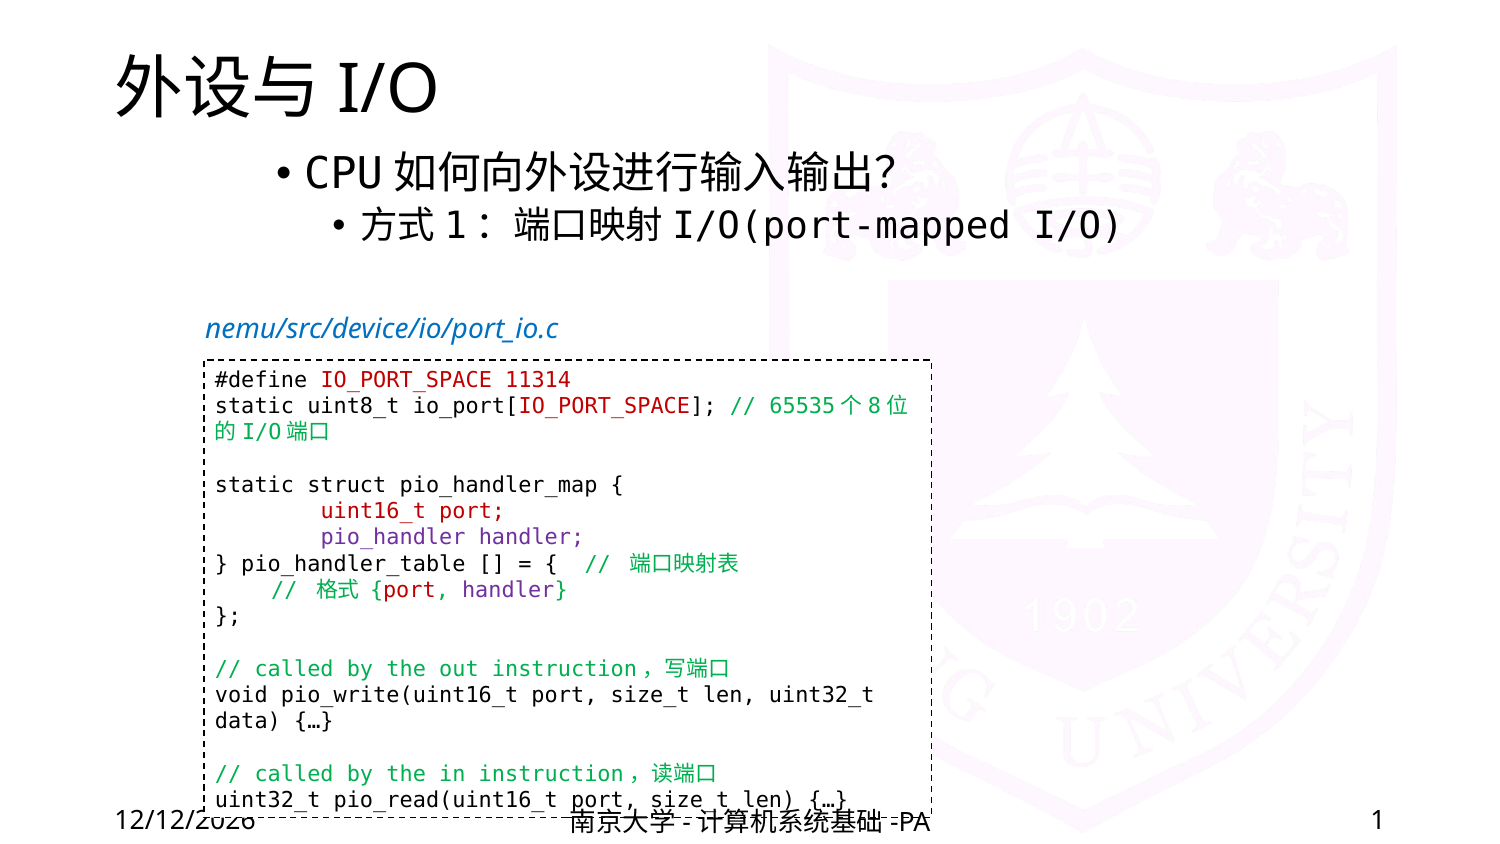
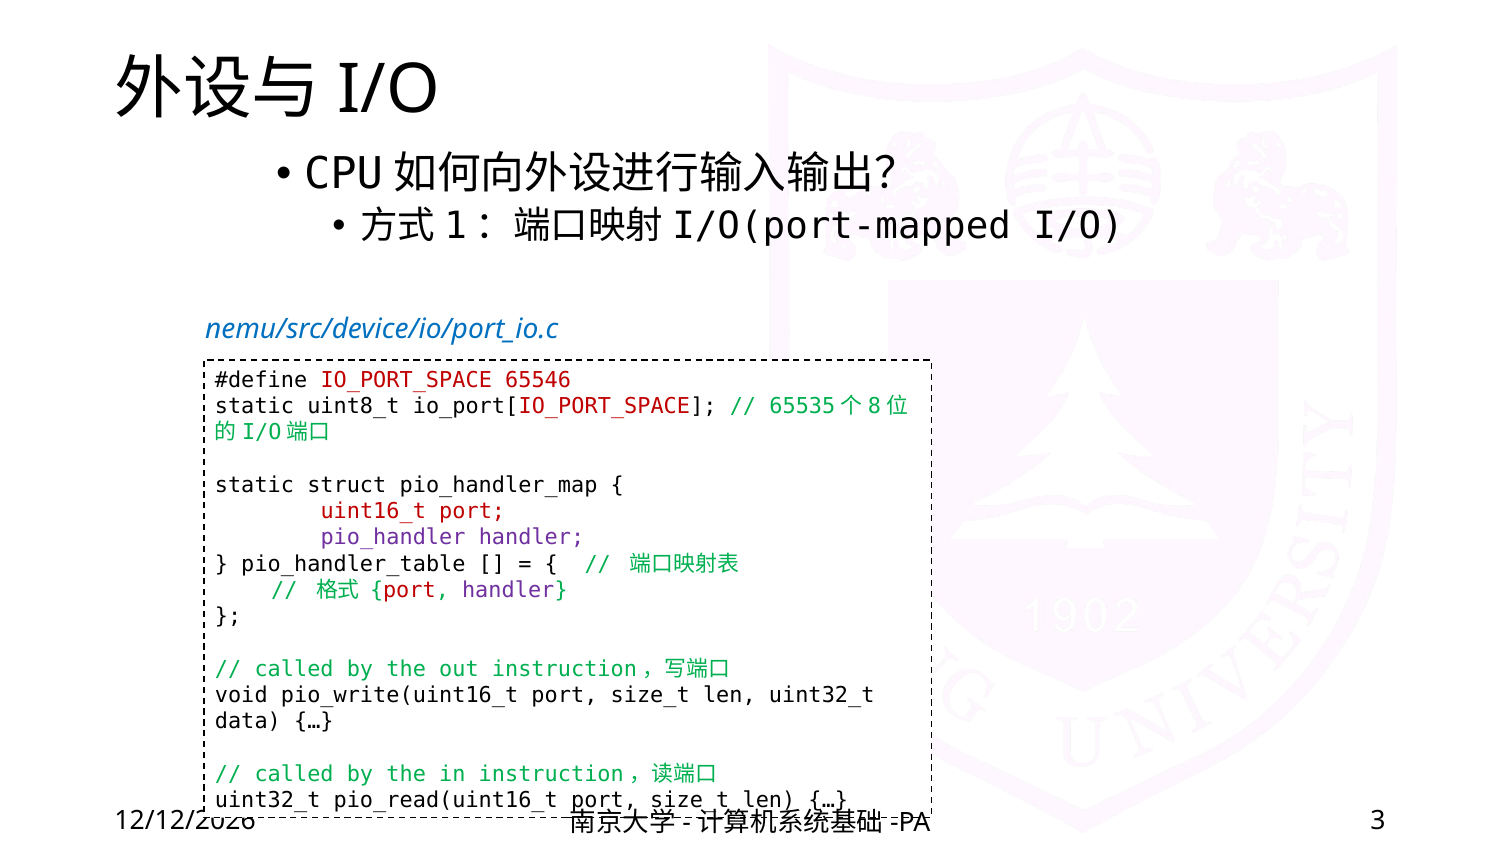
11314: 11314 -> 65546 (538, 380)
1: 1 -> 3 (1378, 820)
